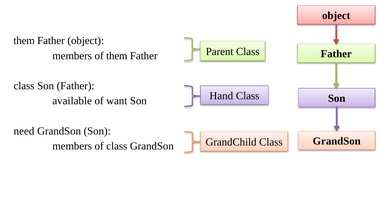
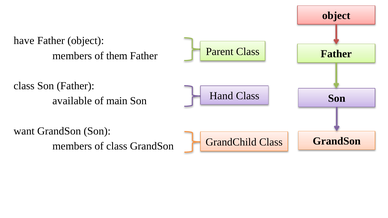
them: them -> have (24, 41)
want: want -> main (117, 101)
need: need -> want (24, 131)
